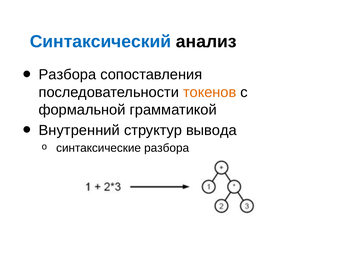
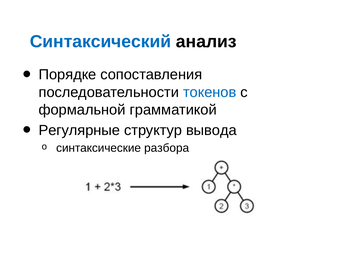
Разбора: Разбора -> Порядке (67, 75)
токенов colour: orange -> blue (210, 92)
Внутренний: Внутренний -> Регулярные (79, 130)
